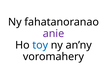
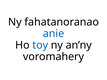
anie colour: purple -> blue (54, 34)
